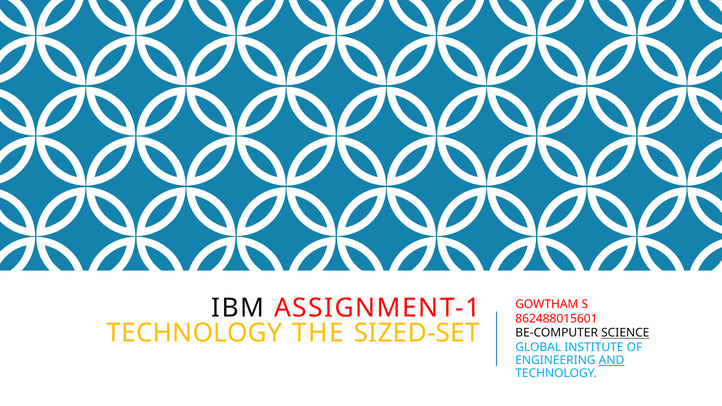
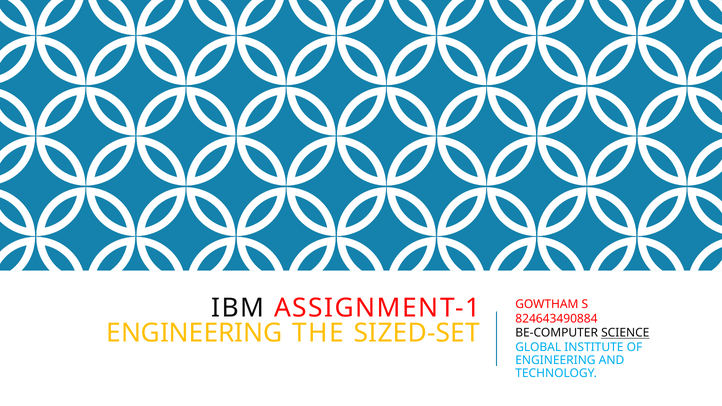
862488015601: 862488015601 -> 824643490884 (556, 319)
TECHNOLOGY: TECHNOLOGY -> ENGINEERING (194, 333)
AND underline: present -> none (612, 360)
